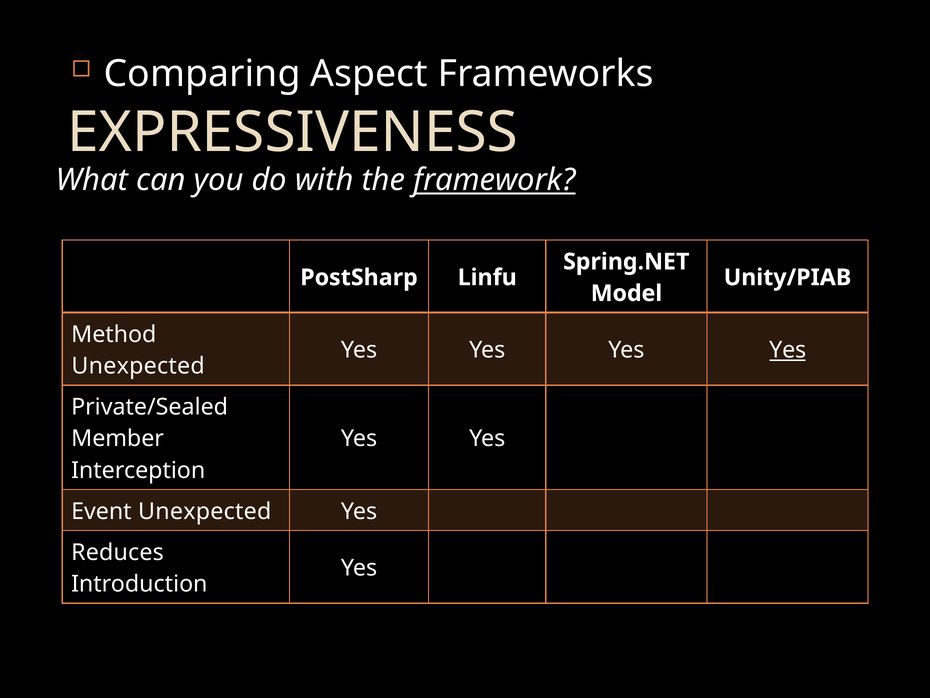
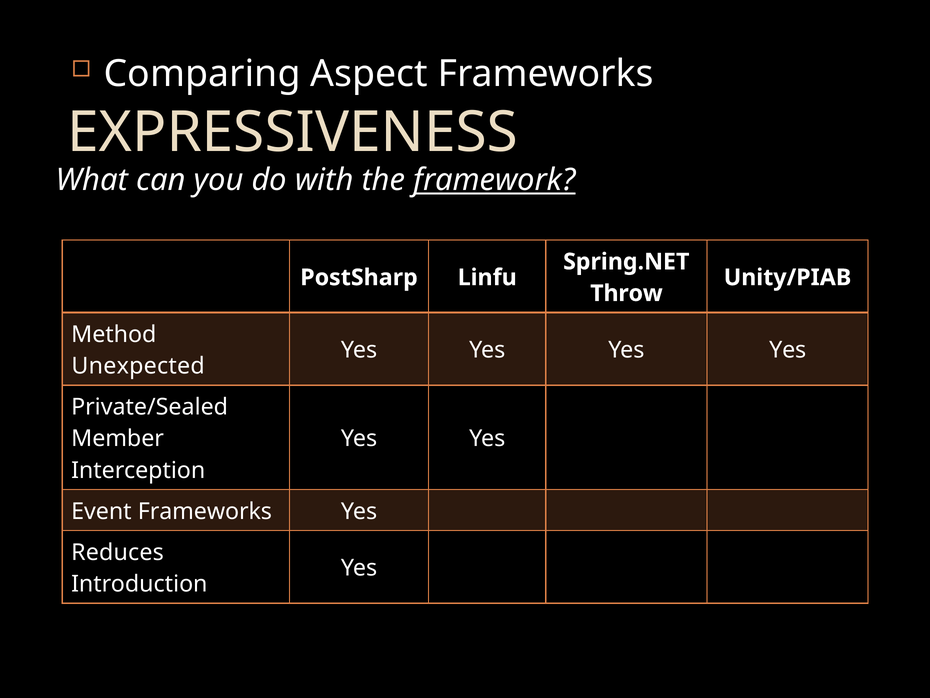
Model: Model -> Throw (626, 293)
Yes underline: present -> none (788, 350)
Event Unexpected: Unexpected -> Frameworks (205, 511)
